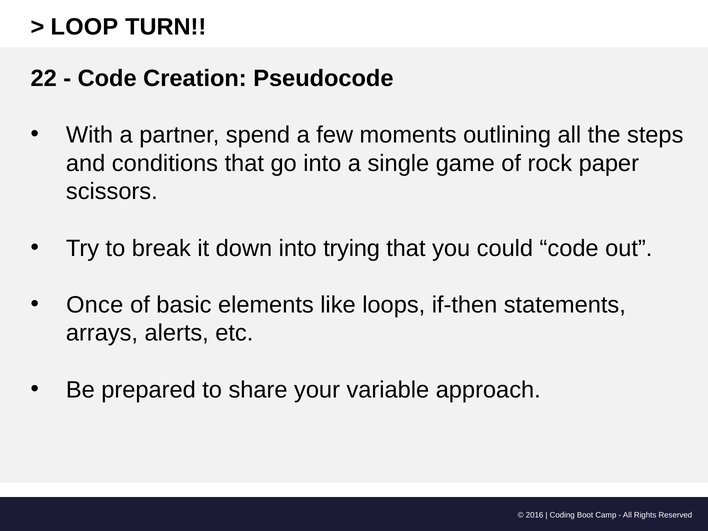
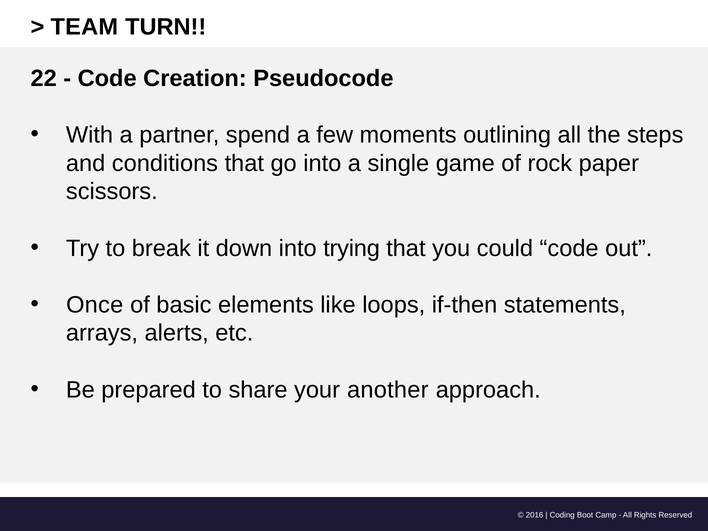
LOOP: LOOP -> TEAM (84, 27)
variable: variable -> another (388, 390)
